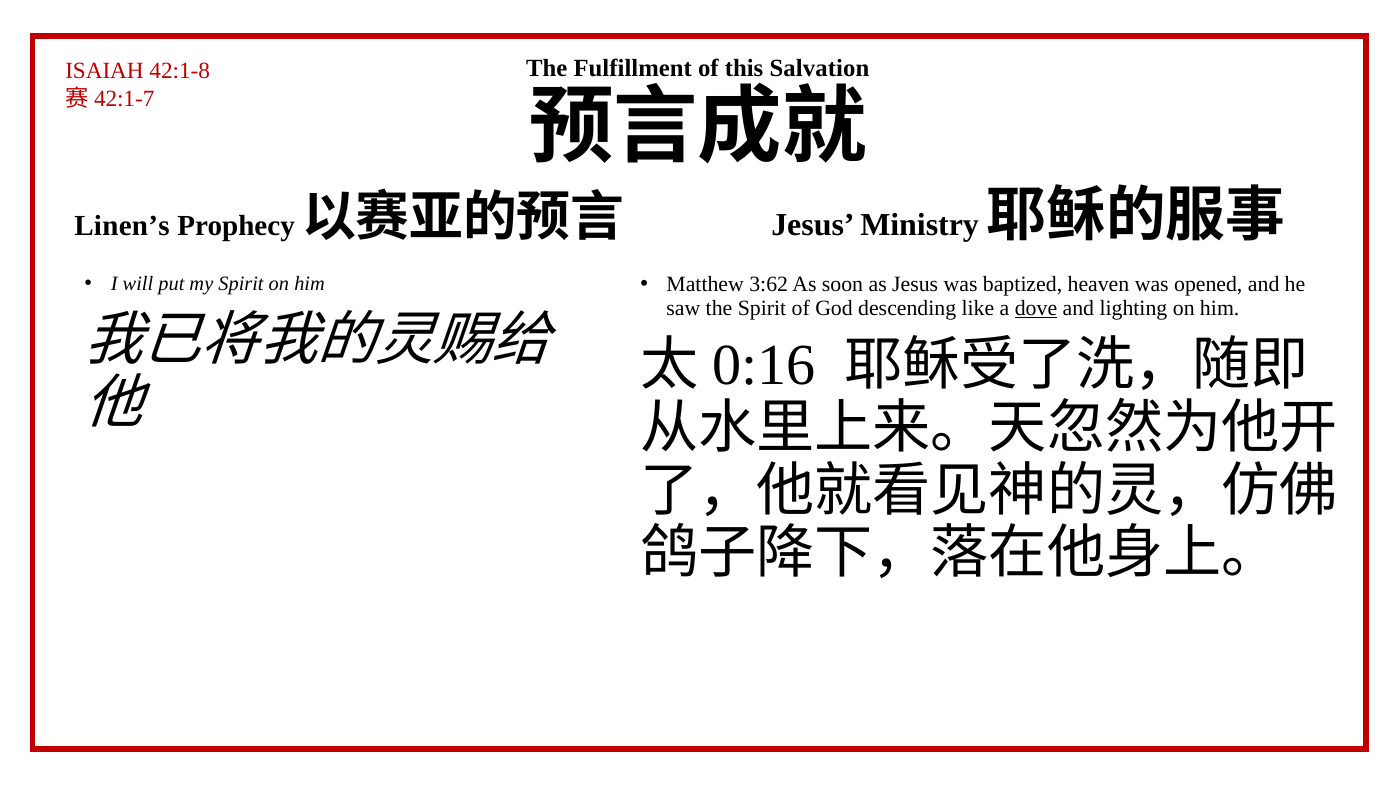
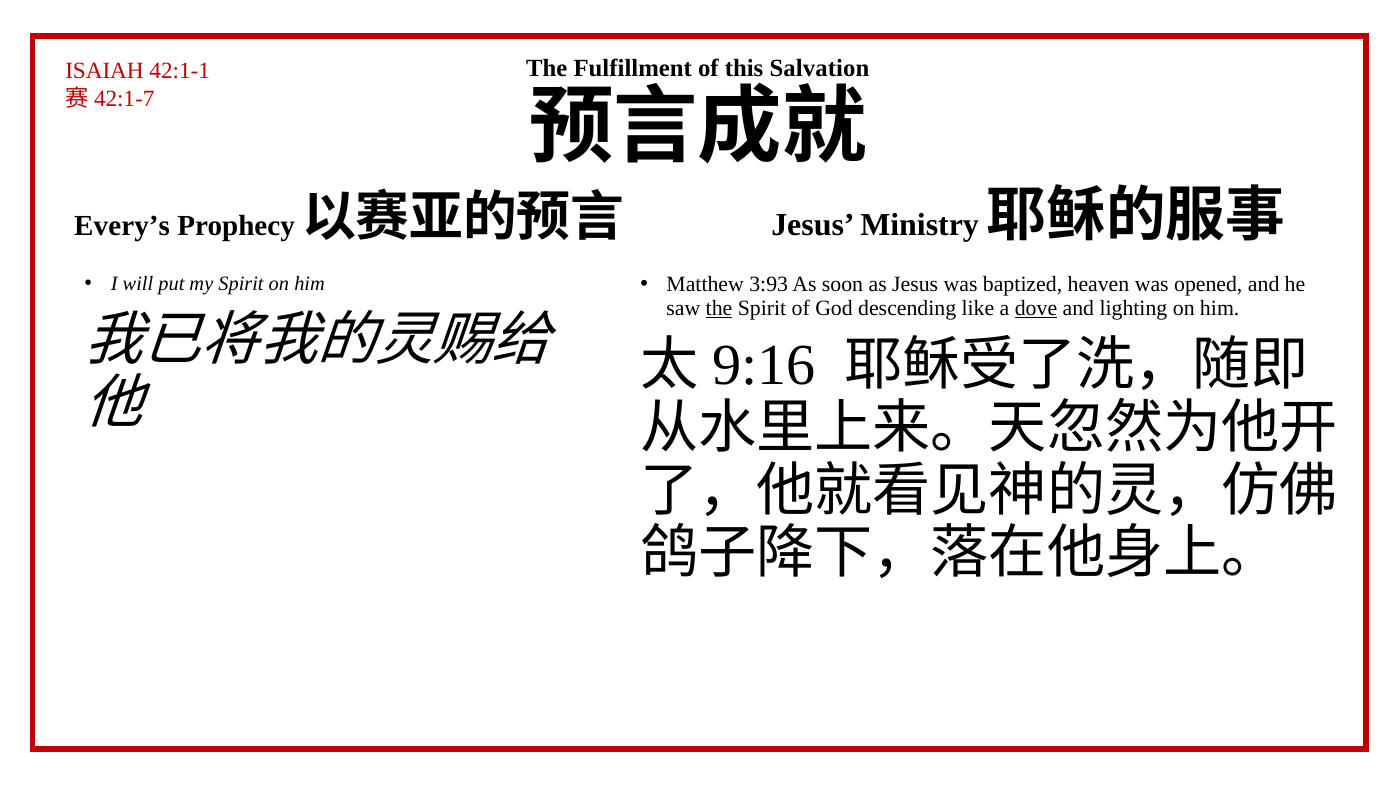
42:1-8: 42:1-8 -> 42:1-1 (180, 71)
Linen’s: Linen’s -> Every’s (122, 226)
3:62: 3:62 -> 3:93 (769, 284)
the underline: none -> present (719, 308)
0:16: 0:16 -> 9:16 (764, 366)
